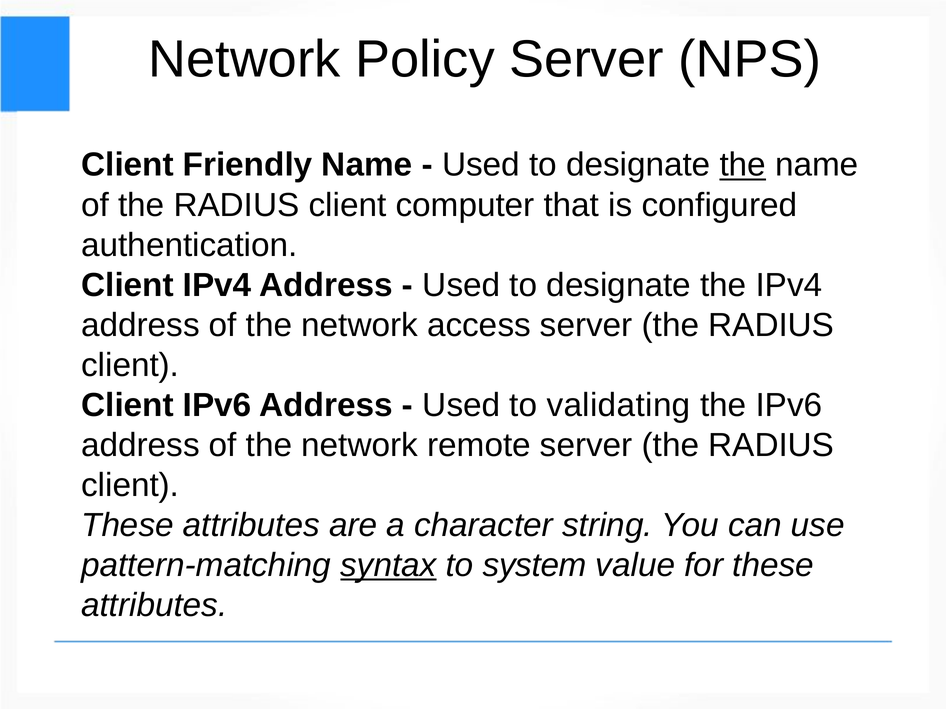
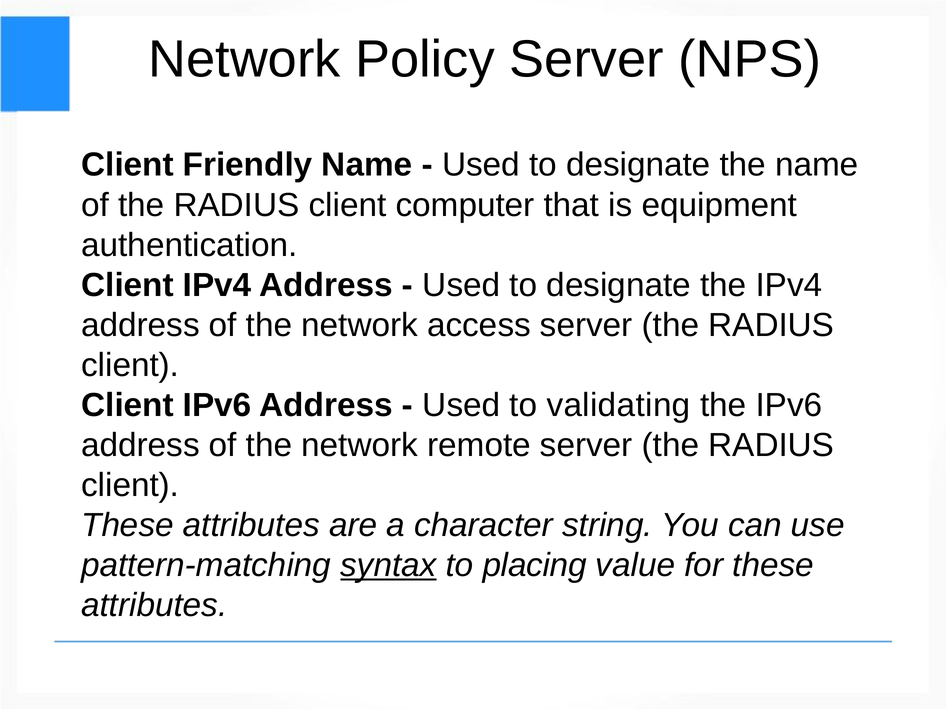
the underline: present -> none (743, 165)
configured: configured -> equipment (719, 205)
system: system -> placing (535, 566)
